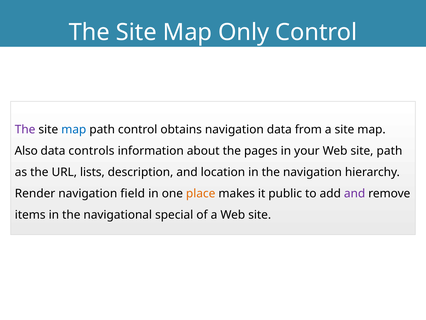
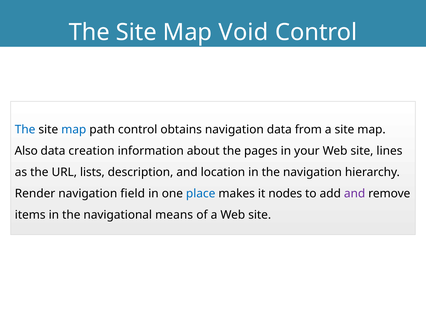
Only: Only -> Void (244, 32)
The colour: purple -> blue (25, 130)
controls: controls -> creation (91, 151)
site path: path -> lines (389, 151)
place colour: orange -> blue (201, 193)
public: public -> nodes (285, 193)
special: special -> means (174, 215)
